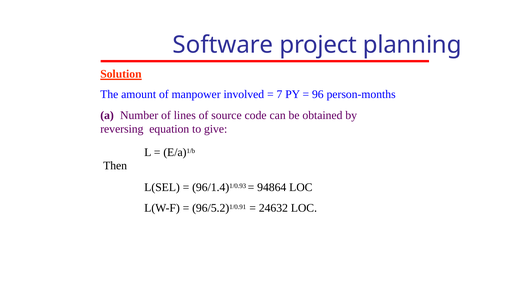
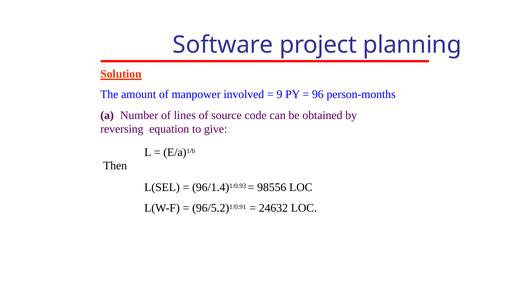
7: 7 -> 9 (279, 95)
94864: 94864 -> 98556 (272, 188)
